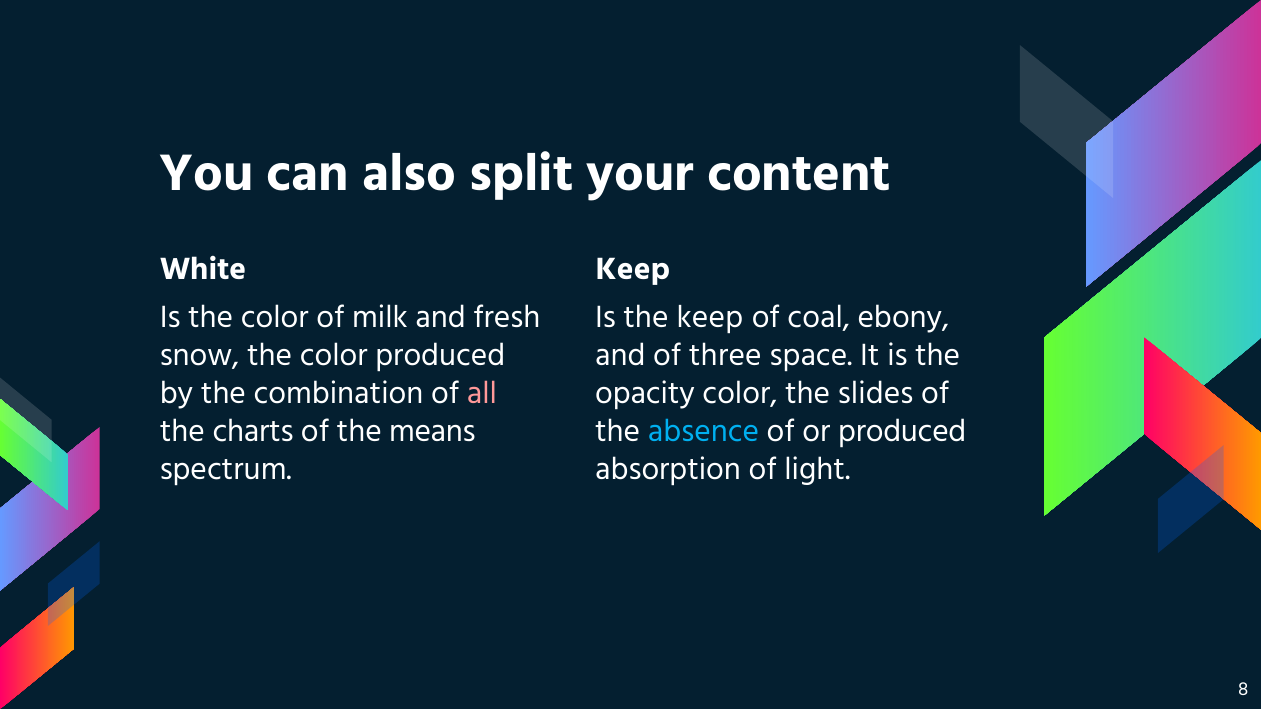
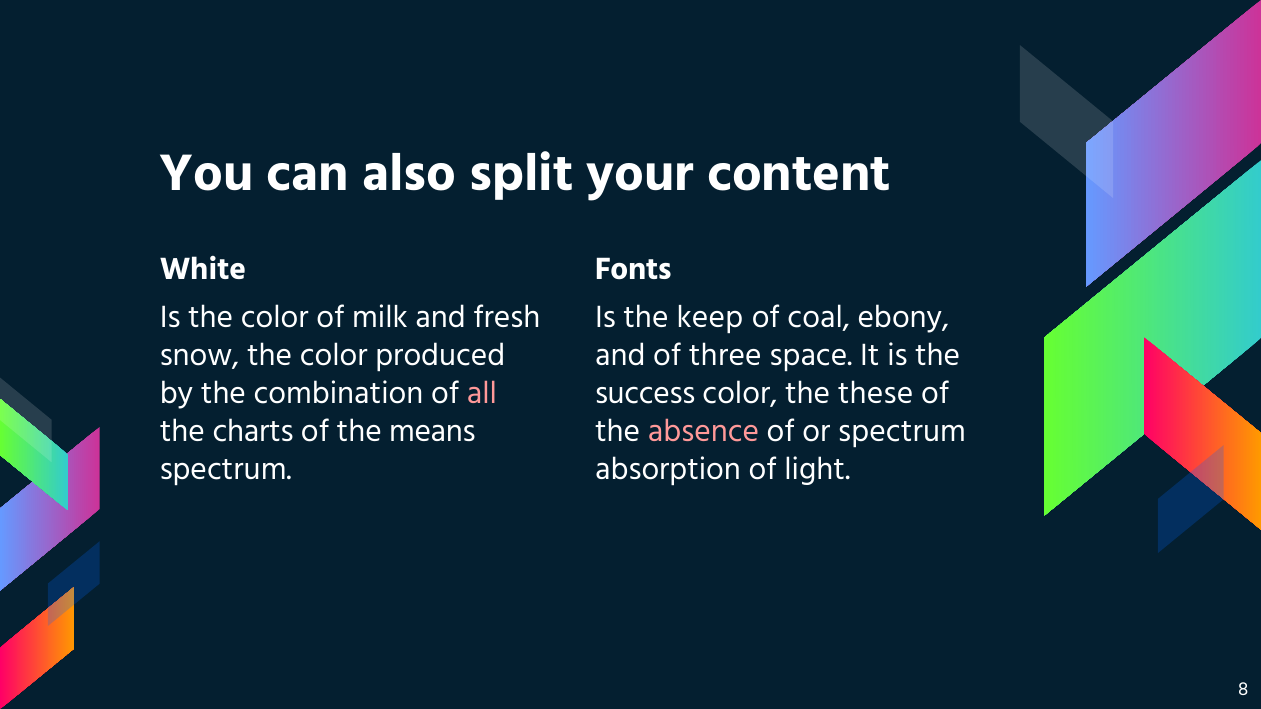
Keep: Keep -> Fonts (633, 269)
opacity: opacity -> success (645, 393)
slides: slides -> these (876, 393)
absence colour: light blue -> pink (703, 431)
or produced: produced -> spectrum (902, 431)
